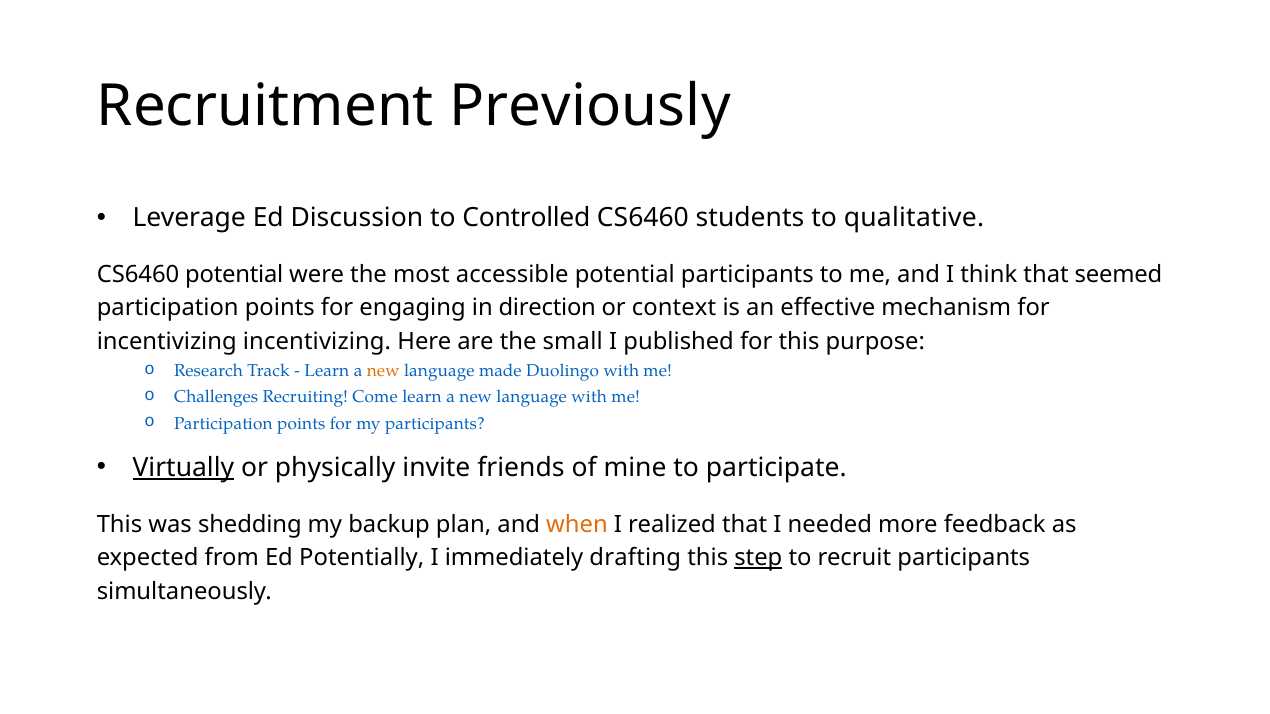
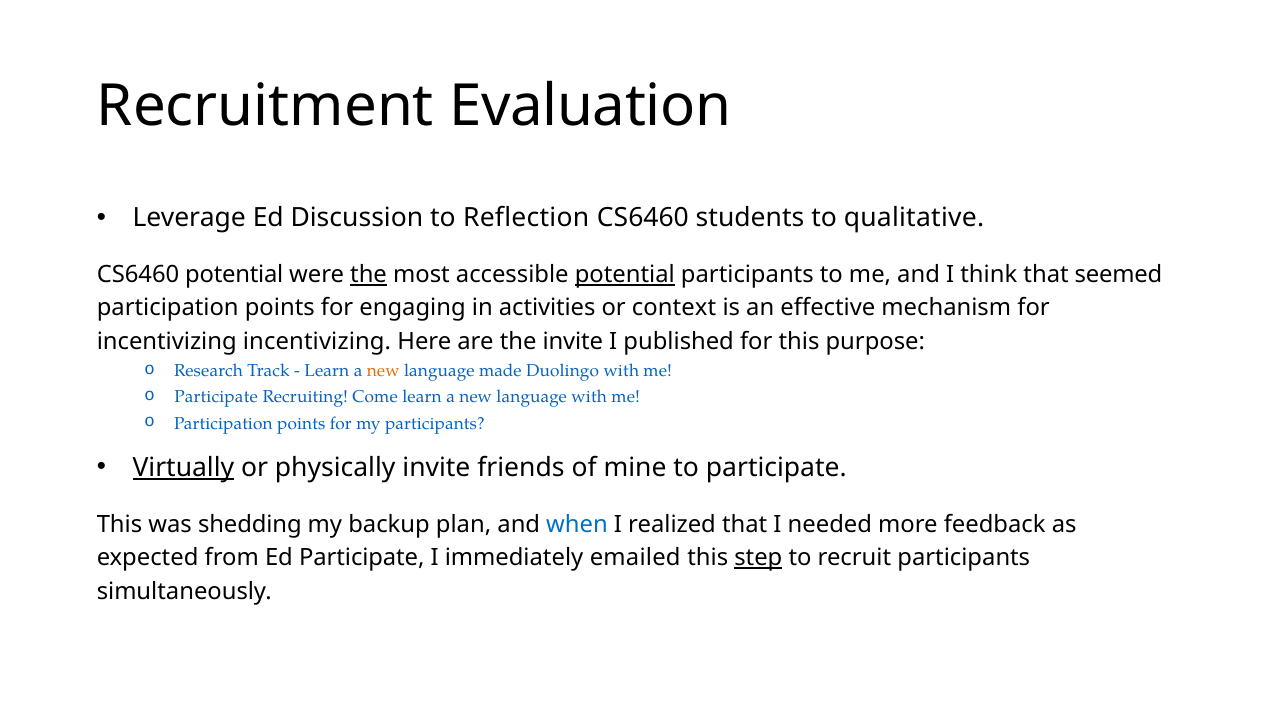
Previously: Previously -> Evaluation (590, 107)
Controlled: Controlled -> Reflection (526, 218)
the underline: none -> present (369, 275)
potential underline: none -> present (625, 275)
direction: direction -> activities (547, 308)
the small: small -> invite (573, 342)
Challenges: Challenges -> Participate (216, 398)
when colour: orange -> blue (577, 525)
Ed Potentially: Potentially -> Participate (362, 558)
drafting: drafting -> emailed (635, 558)
